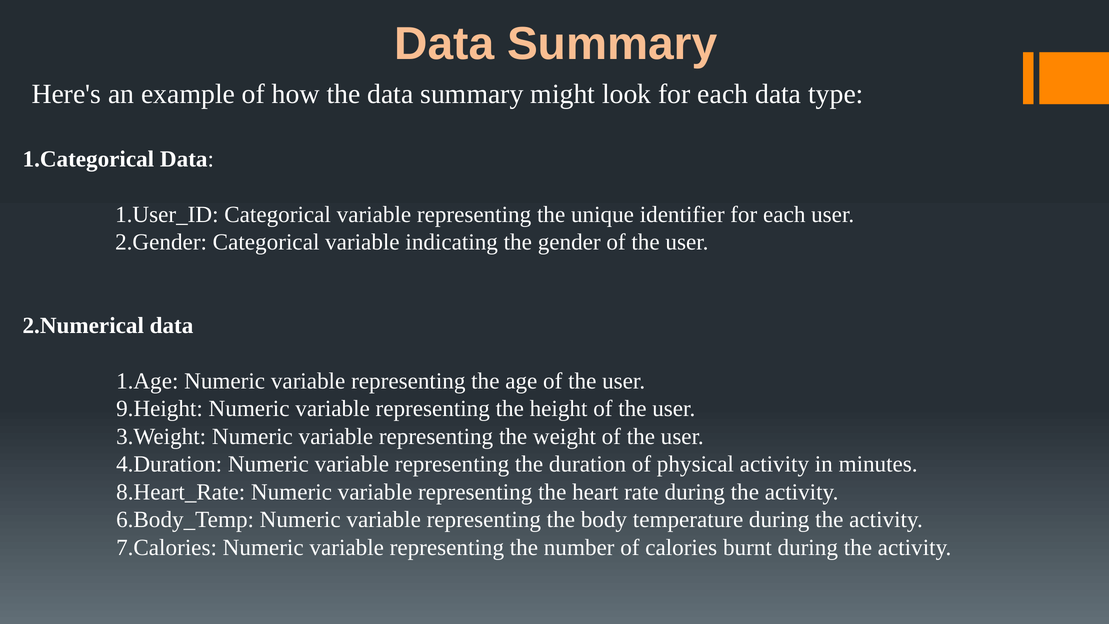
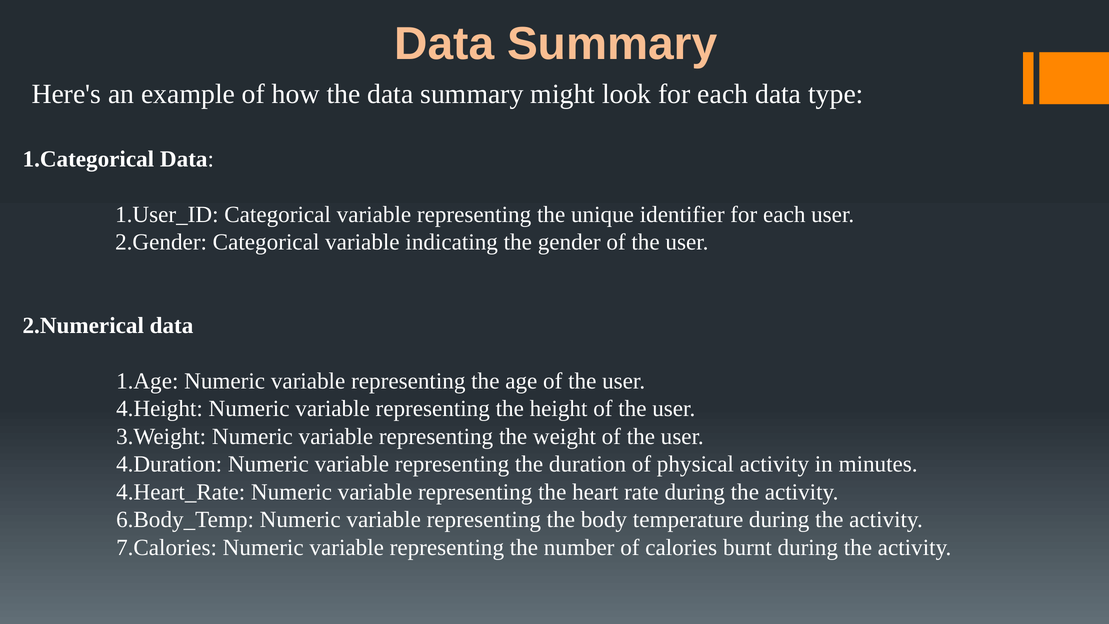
9.Height: 9.Height -> 4.Height (159, 409)
8.Heart_Rate: 8.Heart_Rate -> 4.Heart_Rate (181, 492)
